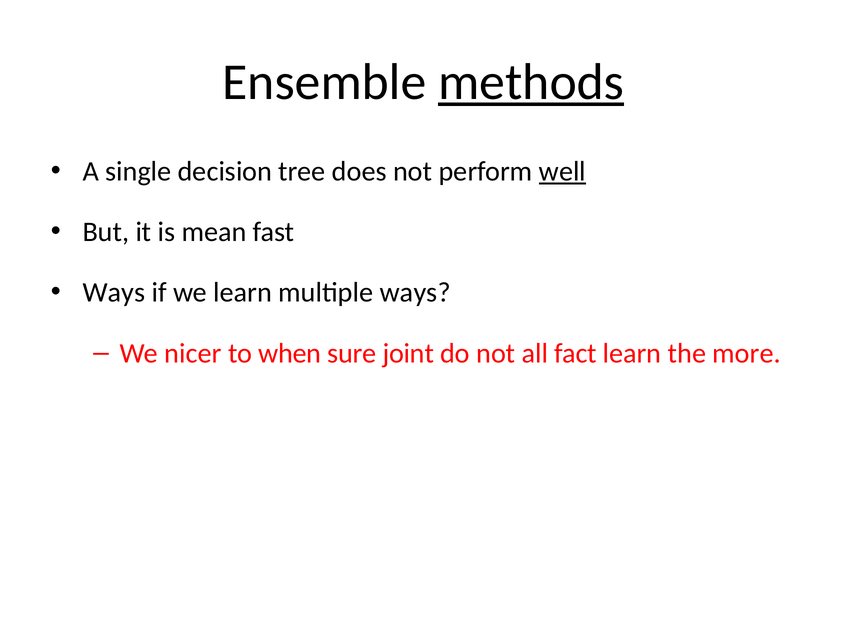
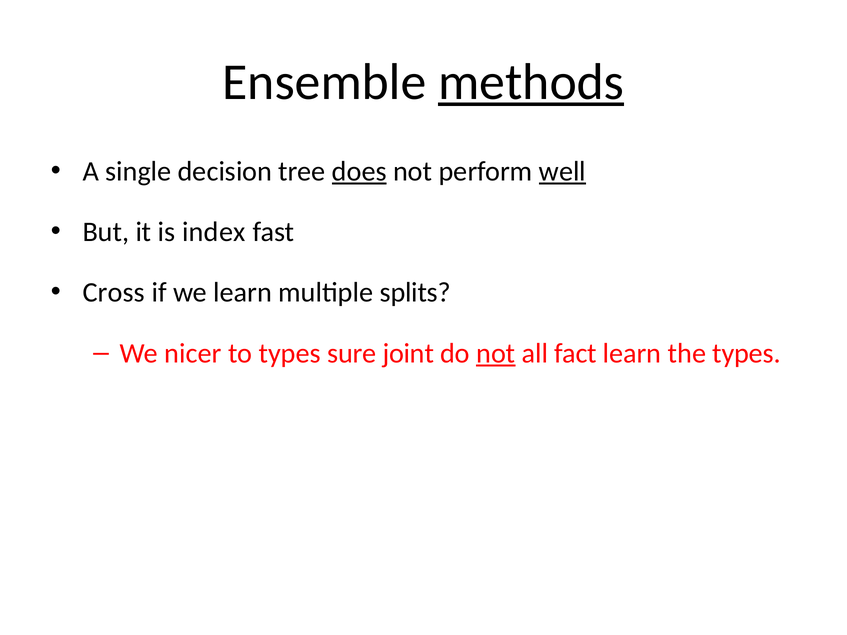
does underline: none -> present (359, 171)
mean: mean -> index (214, 232)
Ways: Ways -> Cross (114, 293)
multiple ways: ways -> splits (415, 293)
to when: when -> types (290, 353)
not underline: none -> present (496, 353)
the more: more -> types (747, 353)
